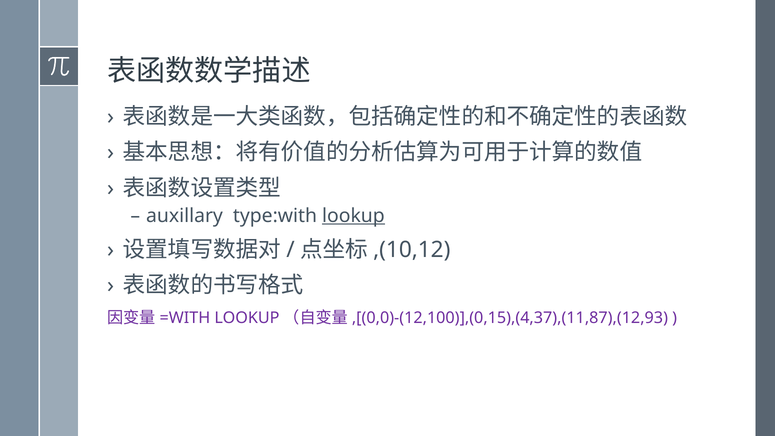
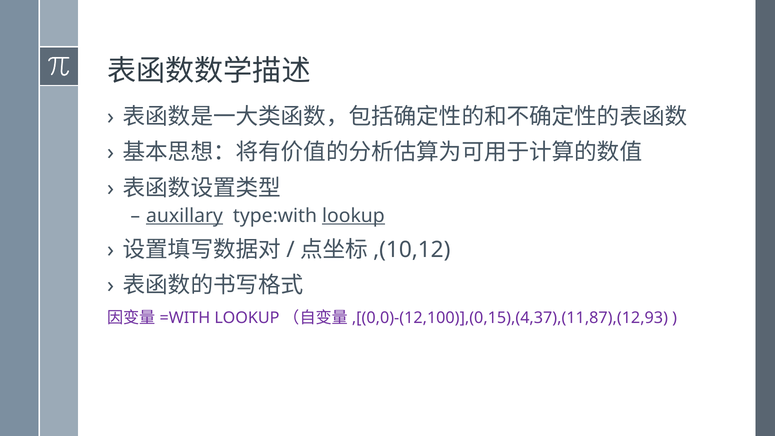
auxillary underline: none -> present (184, 216)
